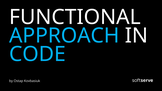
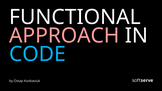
APPROACH colour: light blue -> pink (64, 36)
